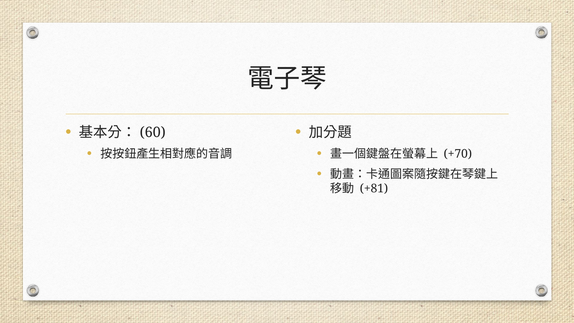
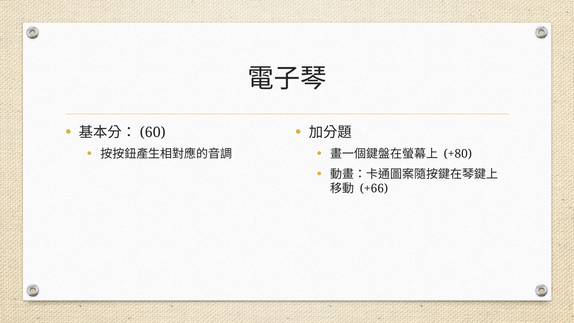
+70: +70 -> +80 (458, 154)
+81: +81 -> +66 (374, 189)
